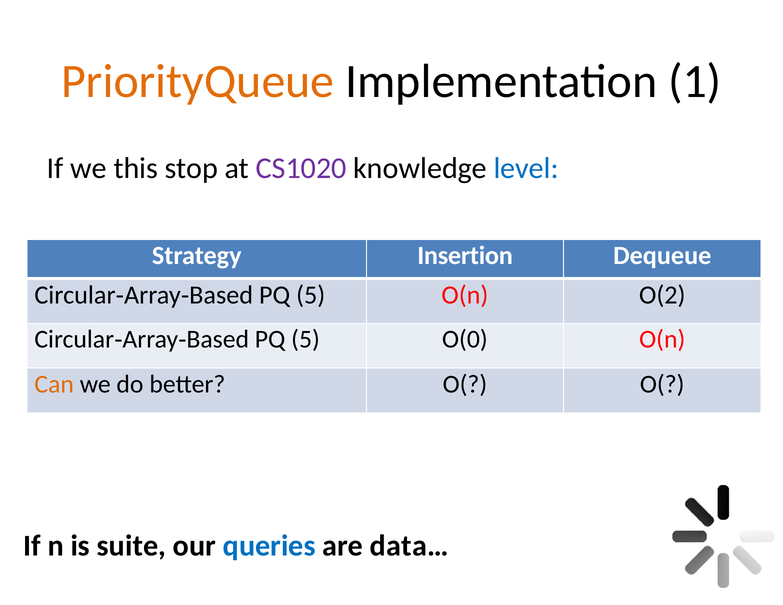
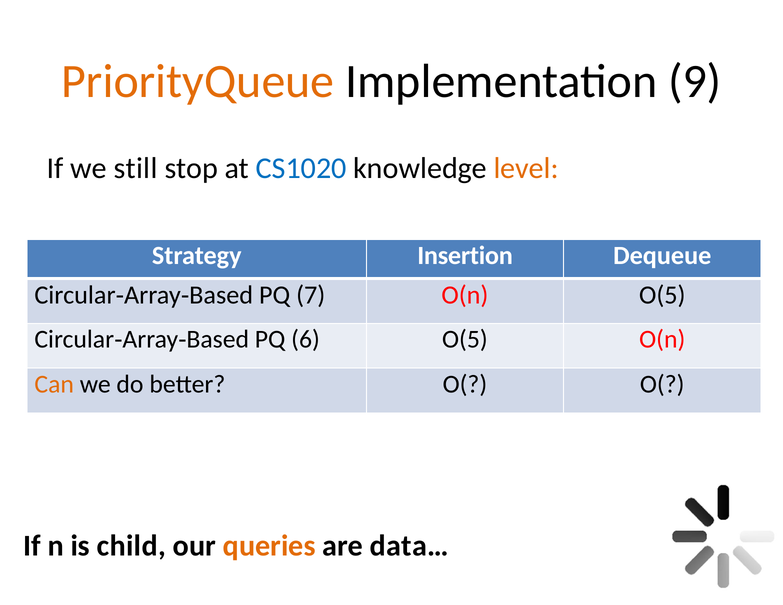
1: 1 -> 9 (695, 82)
this: this -> still (136, 168)
CS1020 colour: purple -> blue (301, 168)
level colour: blue -> orange (526, 168)
5: 5 -> 7 (311, 295)
O(n O(2: O(2 -> O(5 (662, 295)
5: 5 -> 6 (306, 339)
O(0: O(0 -> O(5 (465, 339)
suite: suite -> child (131, 546)
queries colour: blue -> orange (269, 546)
